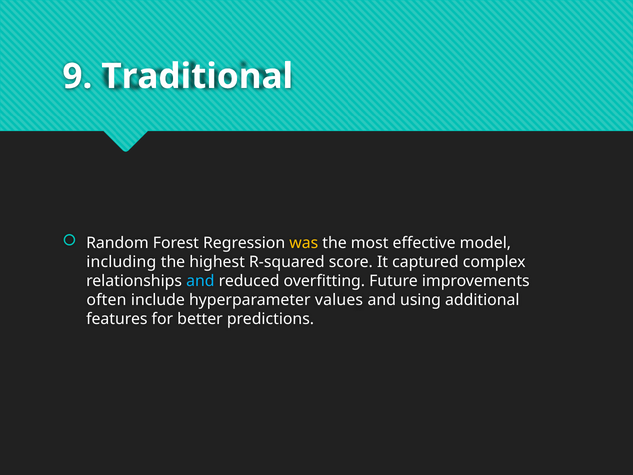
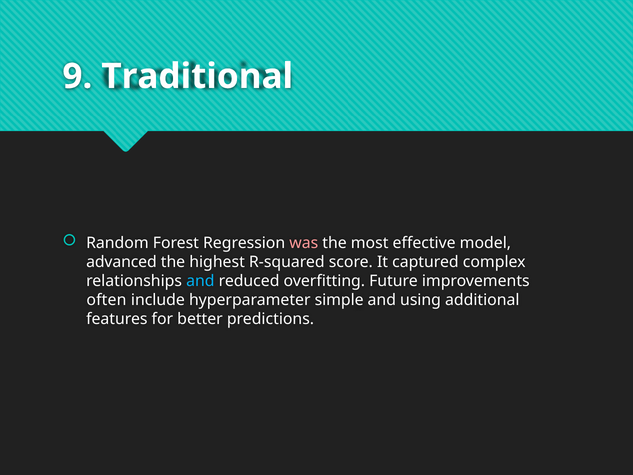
was colour: yellow -> pink (304, 243)
including: including -> advanced (121, 262)
values: values -> simple (339, 300)
